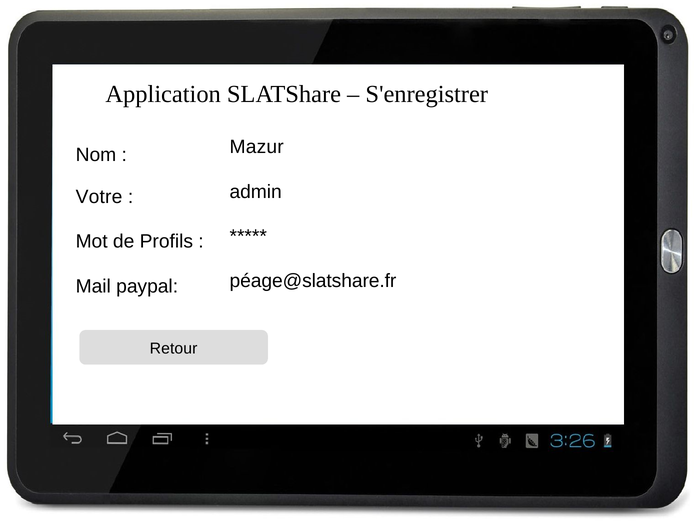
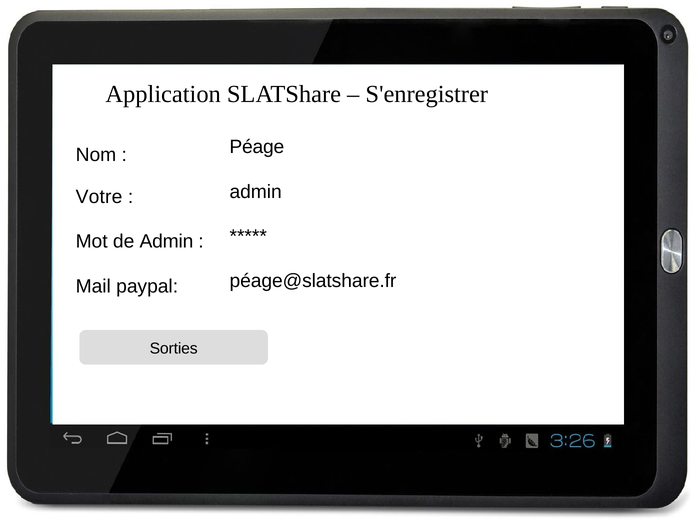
Mazur: Mazur -> Péage (257, 147)
de Profils: Profils -> Admin (166, 241)
Retour: Retour -> Sorties (174, 349)
